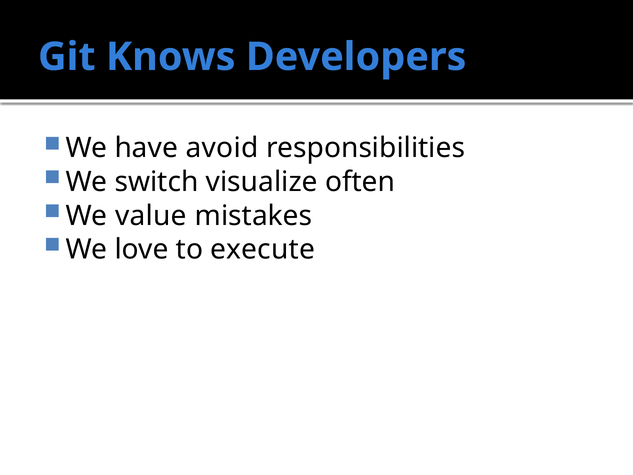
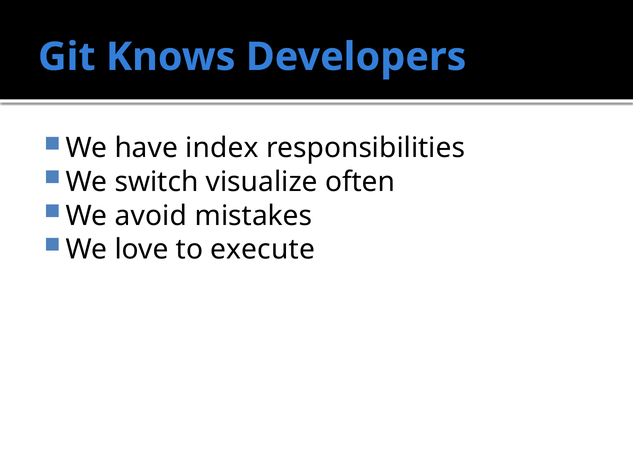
avoid: avoid -> index (222, 148)
value: value -> avoid (151, 216)
